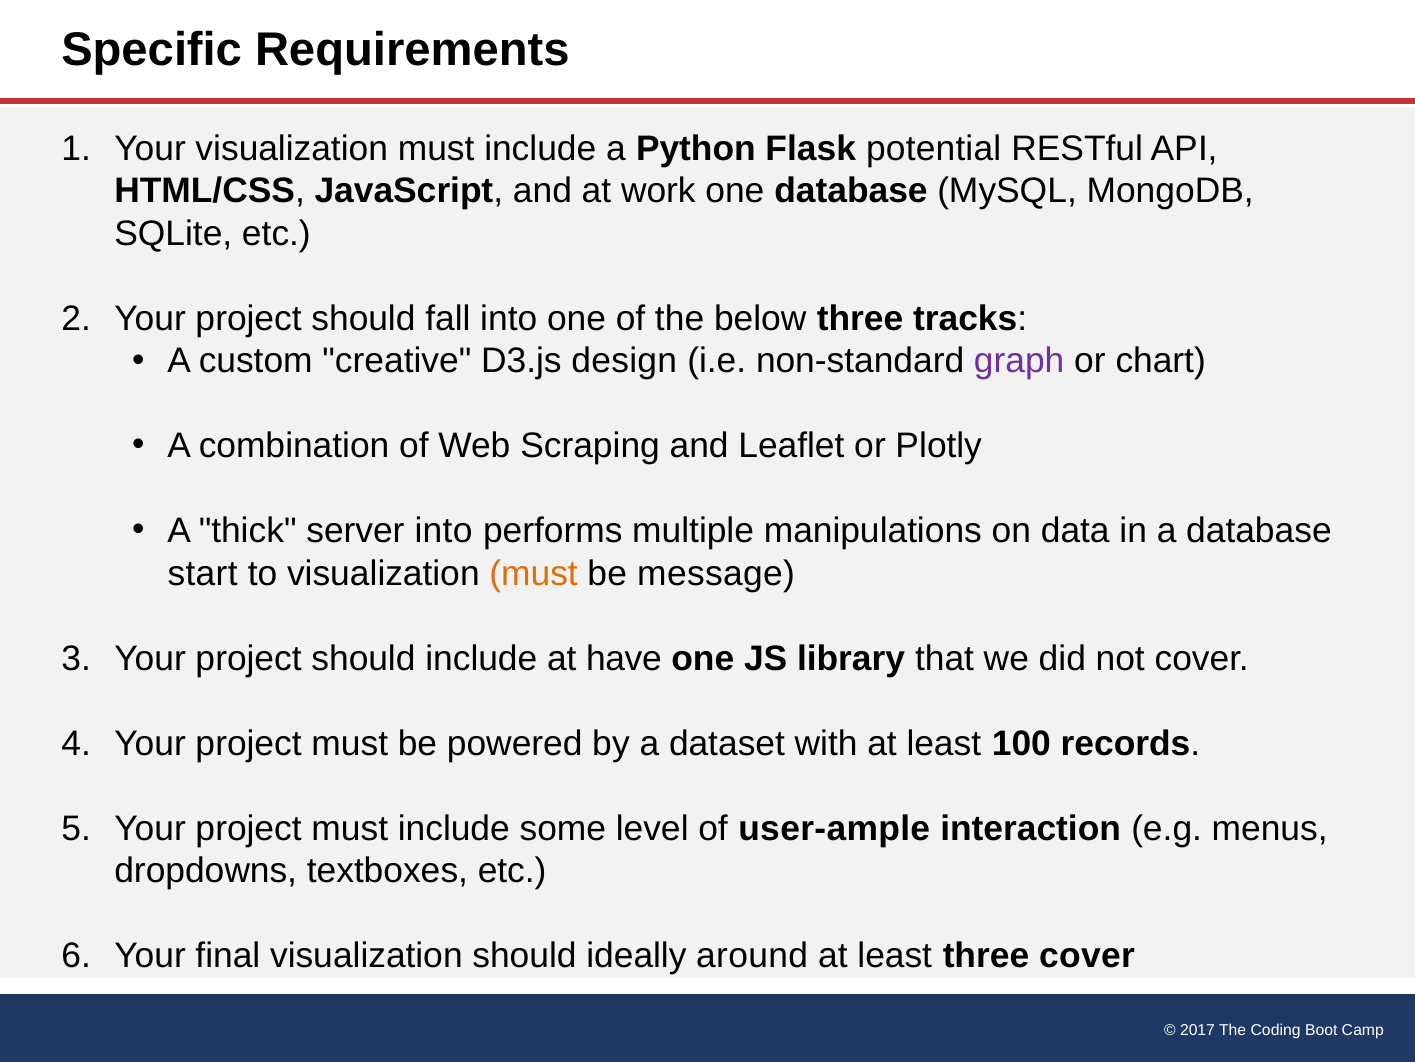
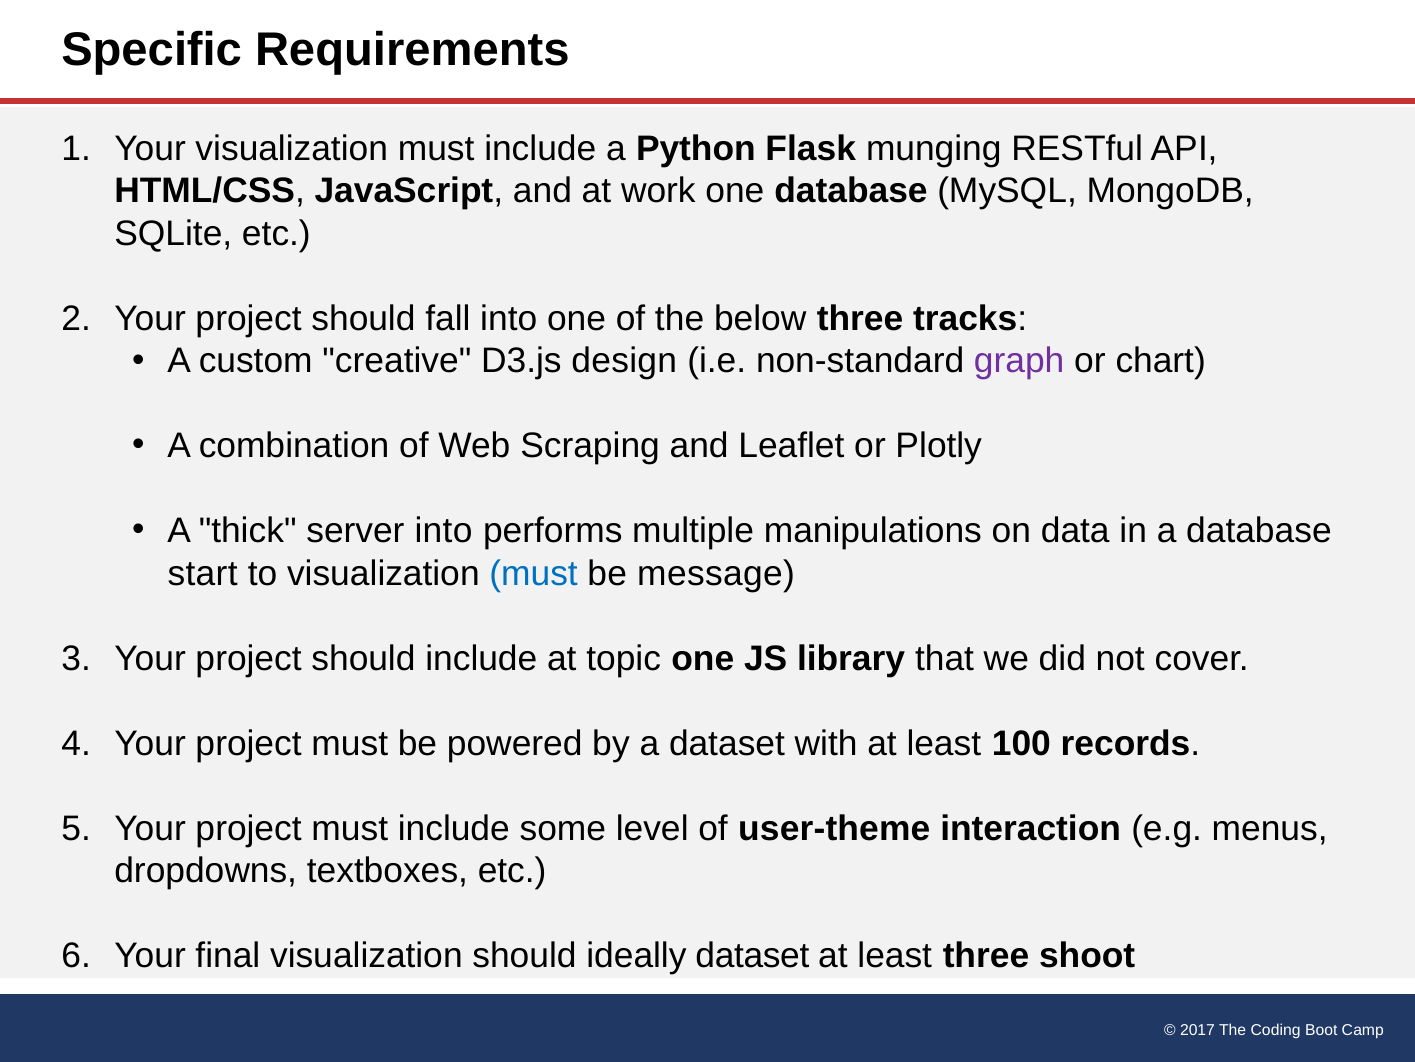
potential: potential -> munging (934, 149)
must colour: orange -> blue (534, 573)
have: have -> topic (624, 658)
user-ample: user-ample -> user-theme (834, 828)
ideally around: around -> dataset (752, 955)
three cover: cover -> shoot (1087, 955)
